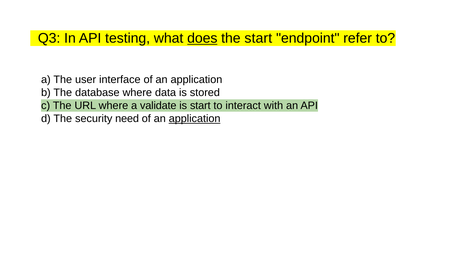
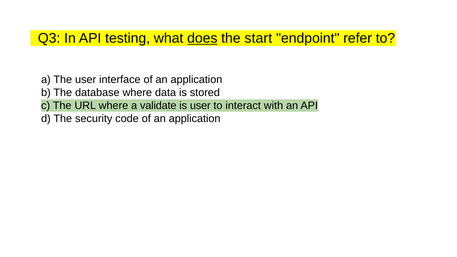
is start: start -> user (200, 106)
need: need -> code (127, 119)
application underline: present -> none (195, 119)
